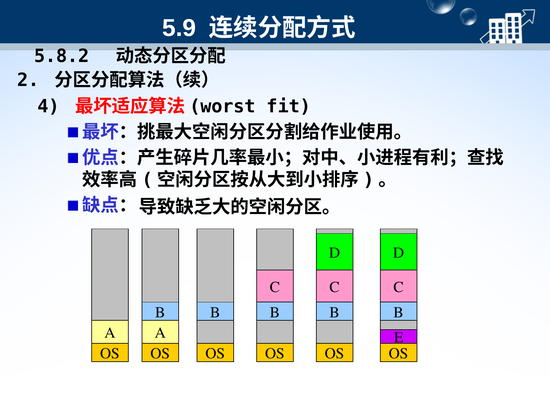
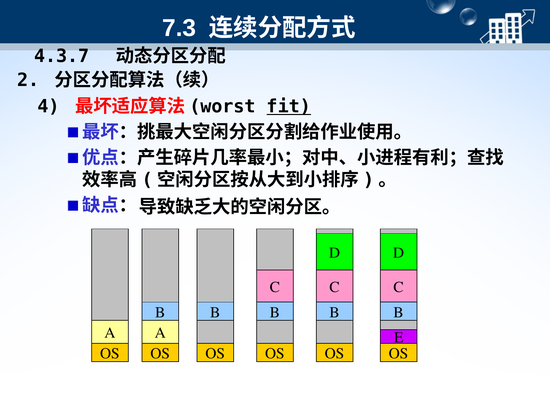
5.9: 5.9 -> 7.3 (179, 28)
5.8.2: 5.8.2 -> 4.3.7 (62, 56)
fit underline: none -> present (289, 107)
